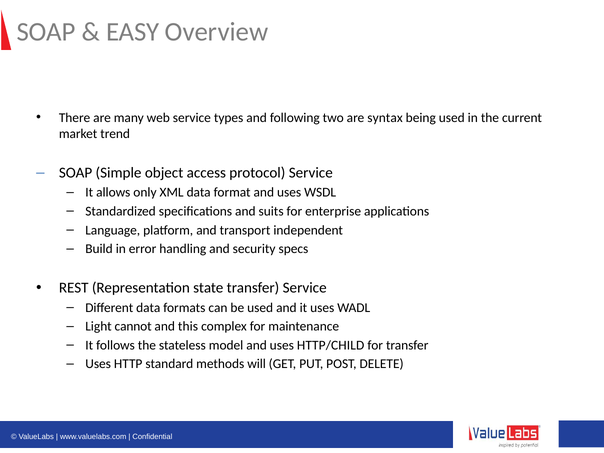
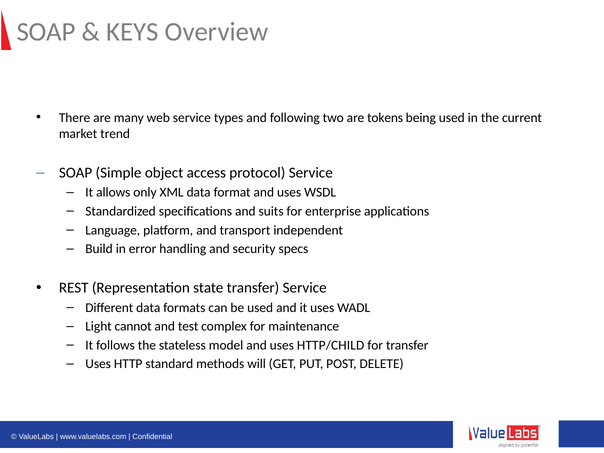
EASY: EASY -> KEYS (132, 32)
syntax: syntax -> tokens (385, 118)
this: this -> test (188, 326)
